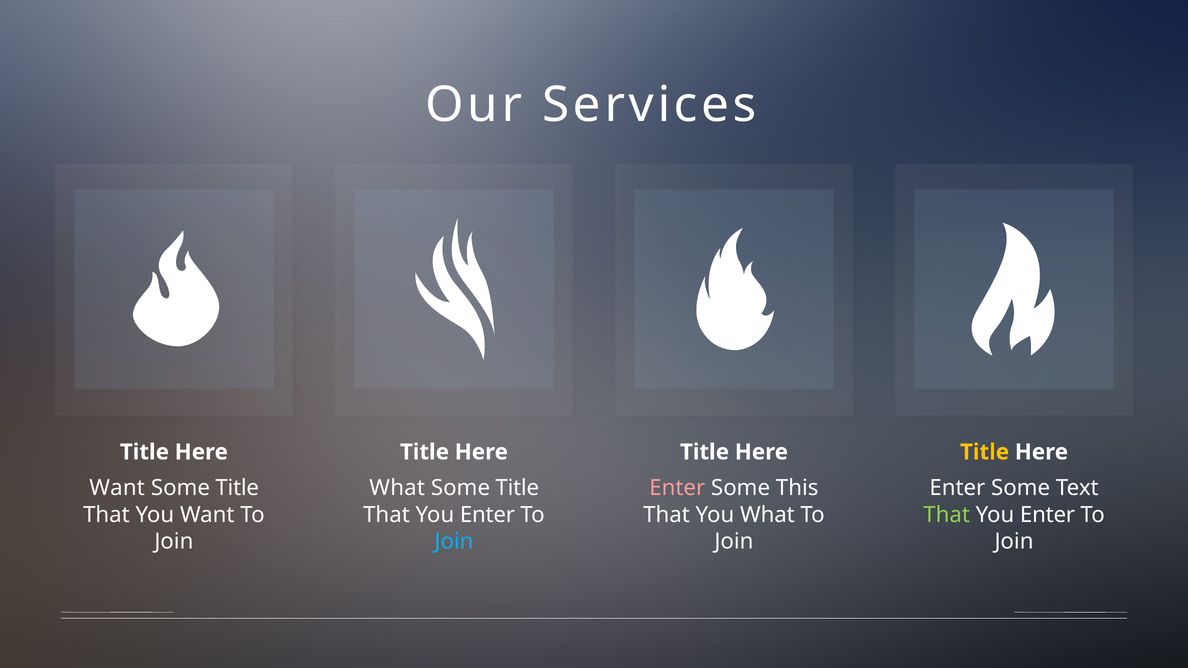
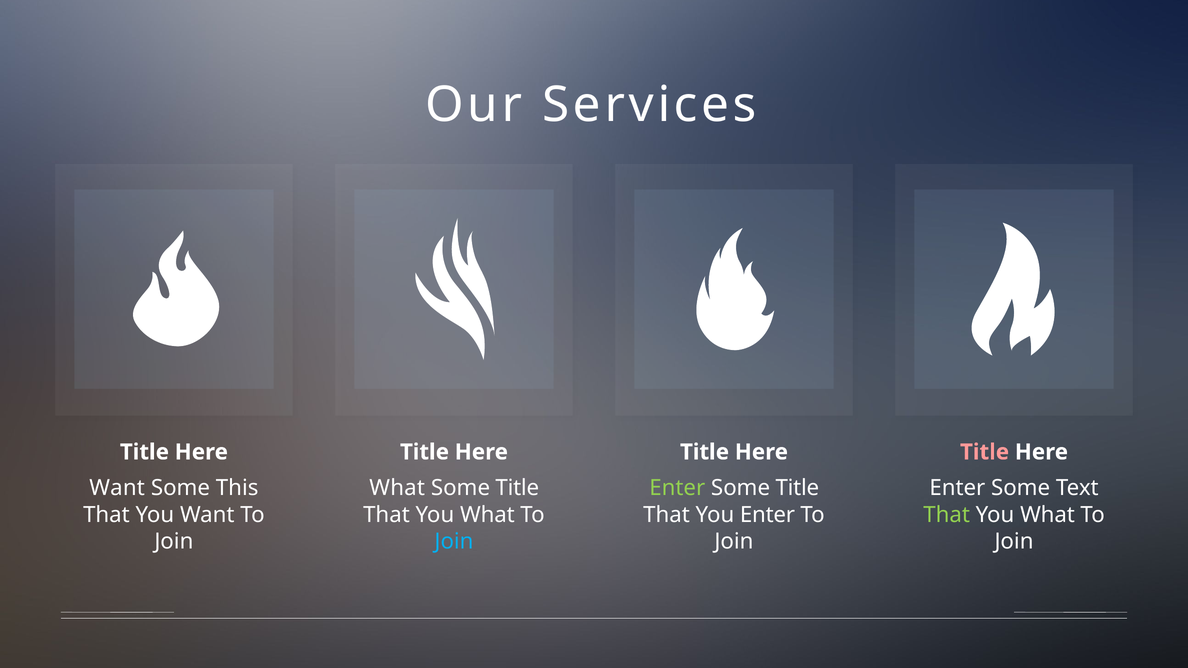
Title colour: yellow -> pink (985, 452)
Title: Title -> This (237, 488)
Enter colour: pink -> light green (677, 488)
This: This -> Title (797, 488)
Enter: Enter -> What (487, 515)
You What: What -> Enter (767, 515)
Enter: Enter -> What (1047, 515)
